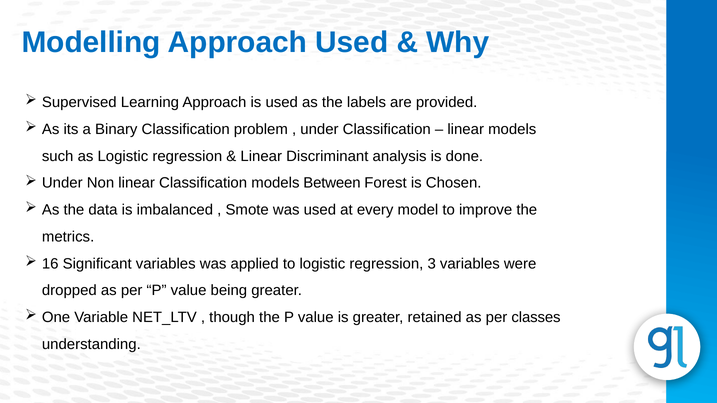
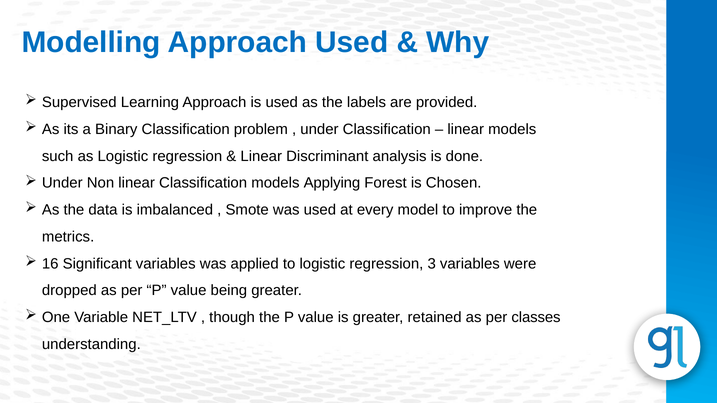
Between: Between -> Applying (332, 183)
